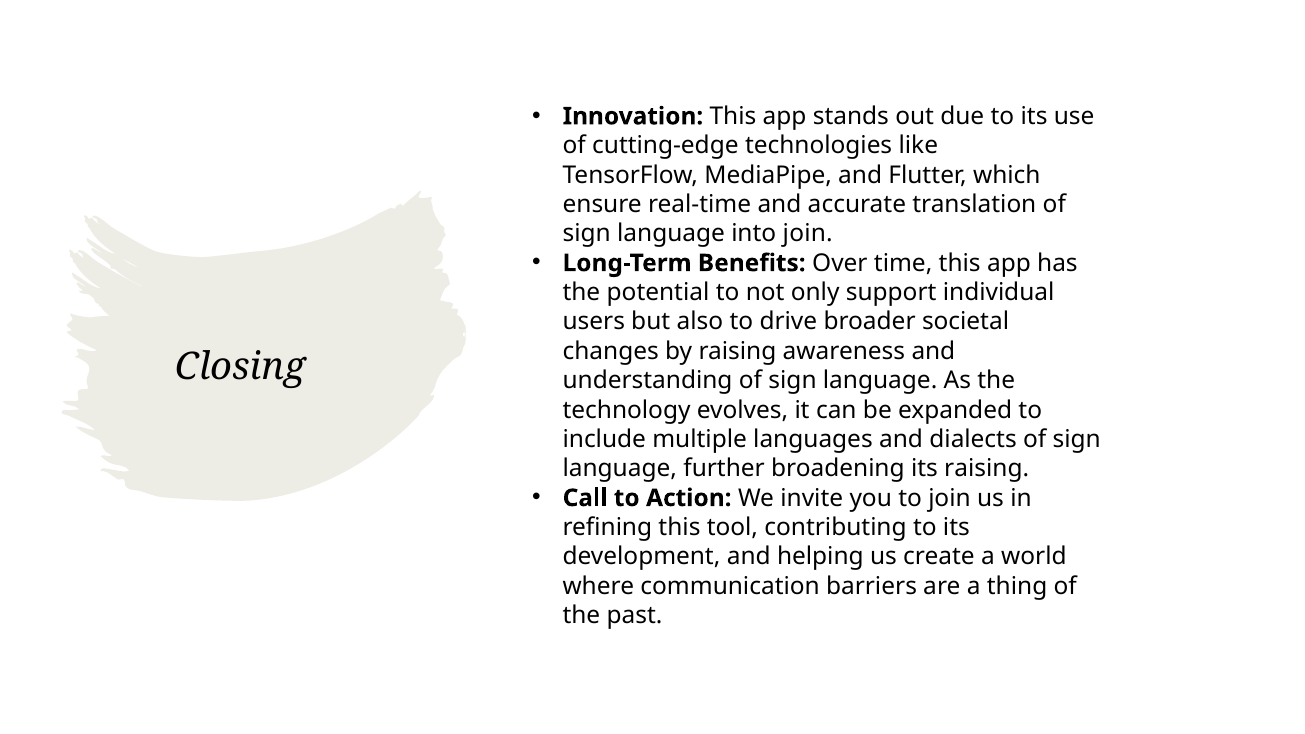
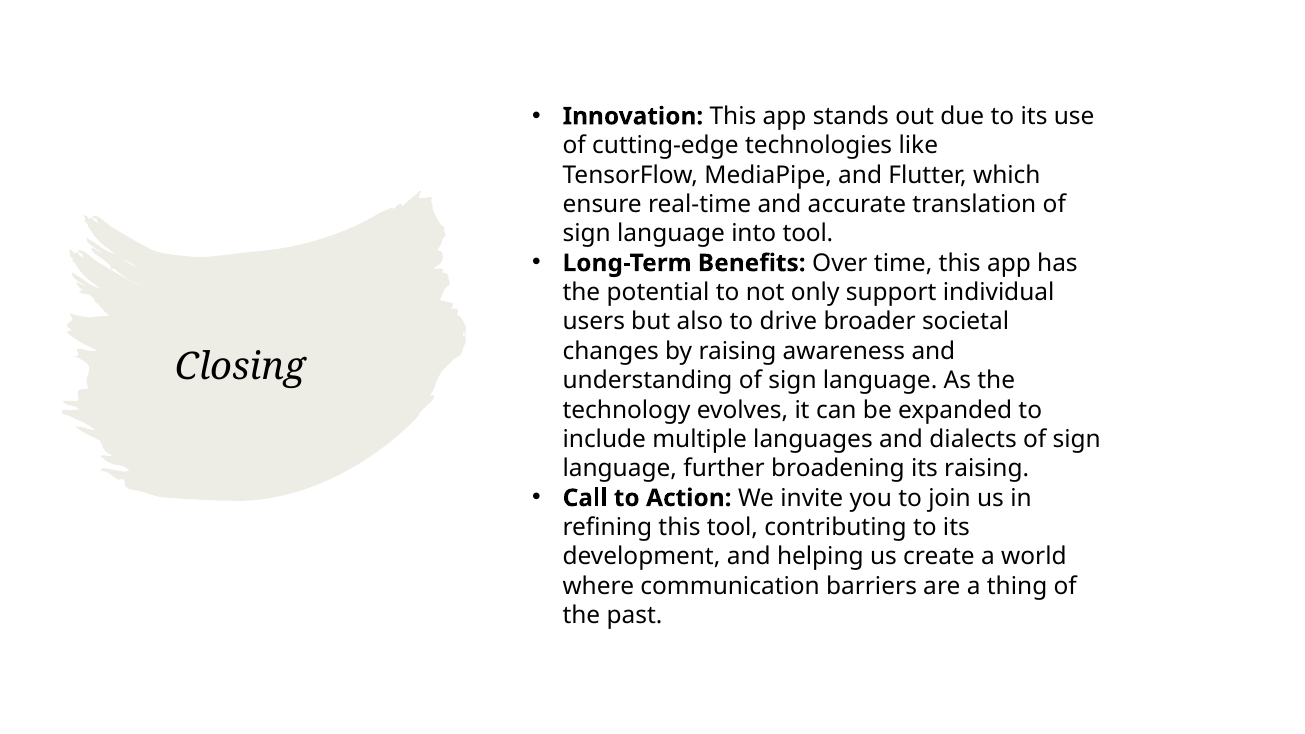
into join: join -> tool (808, 234)
